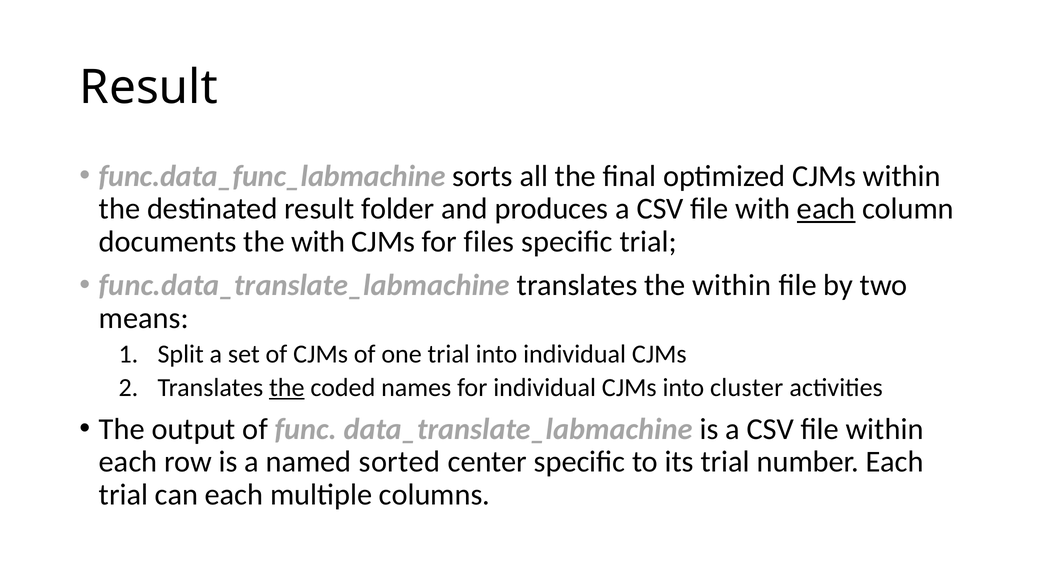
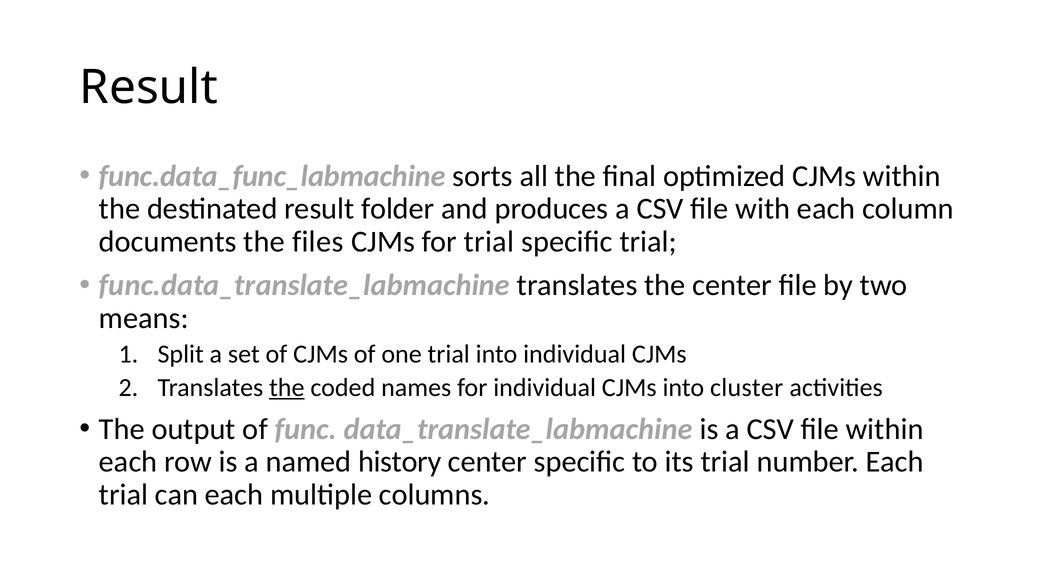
each underline: present -> none (826, 209)
the with: with -> files (318, 242)
for files: files -> trial (489, 242)
the within: within -> center (732, 286)
sorted: sorted -> history (400, 462)
